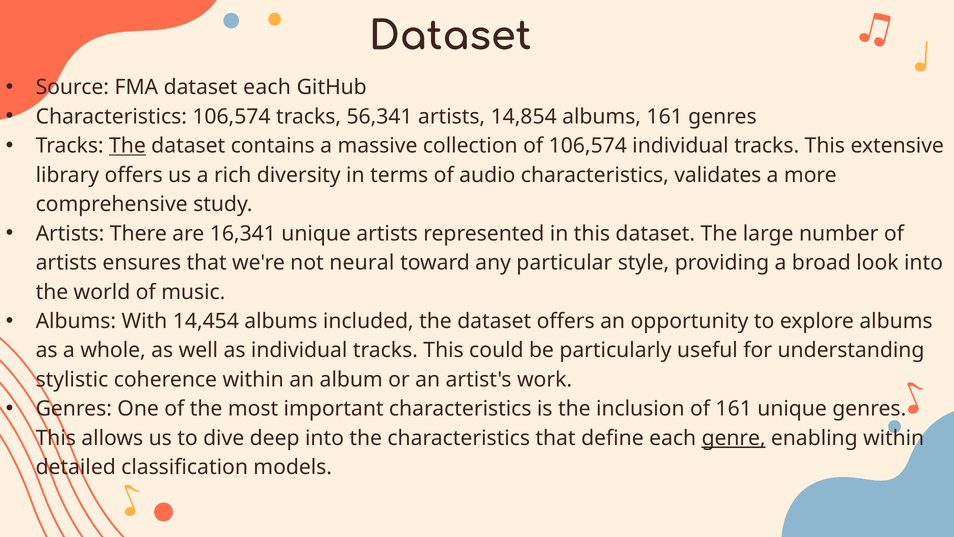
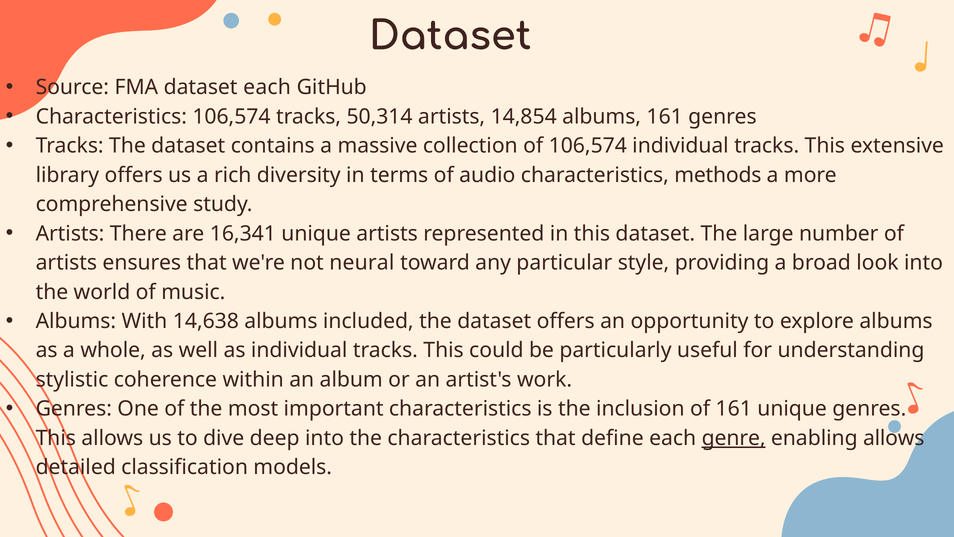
56,341: 56,341 -> 50,314 (380, 117)
The underline: present -> none (127, 146)
validates: validates -> methods (718, 175)
14,454: 14,454 -> 14,638 (206, 321)
enabling within: within -> allows (894, 438)
